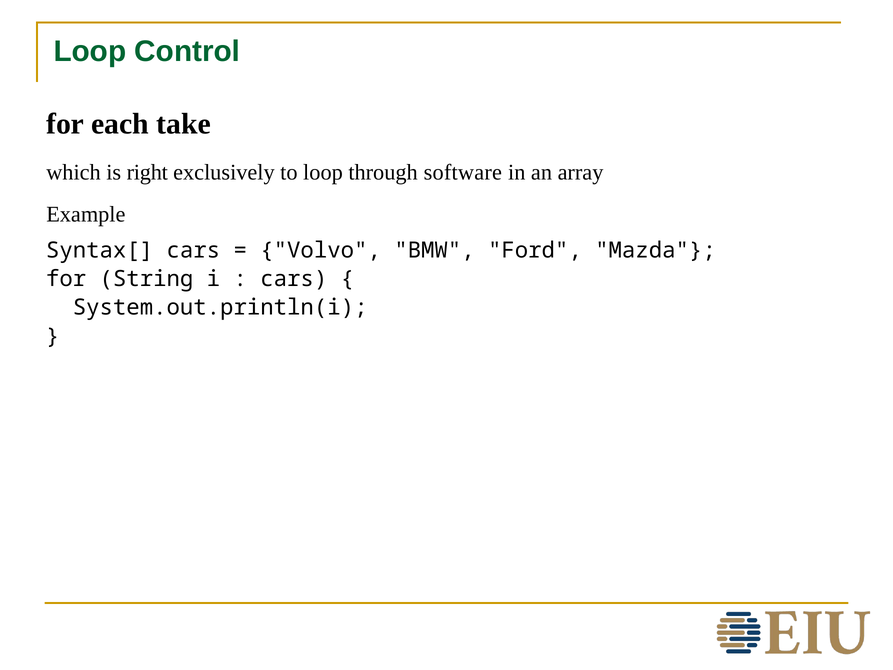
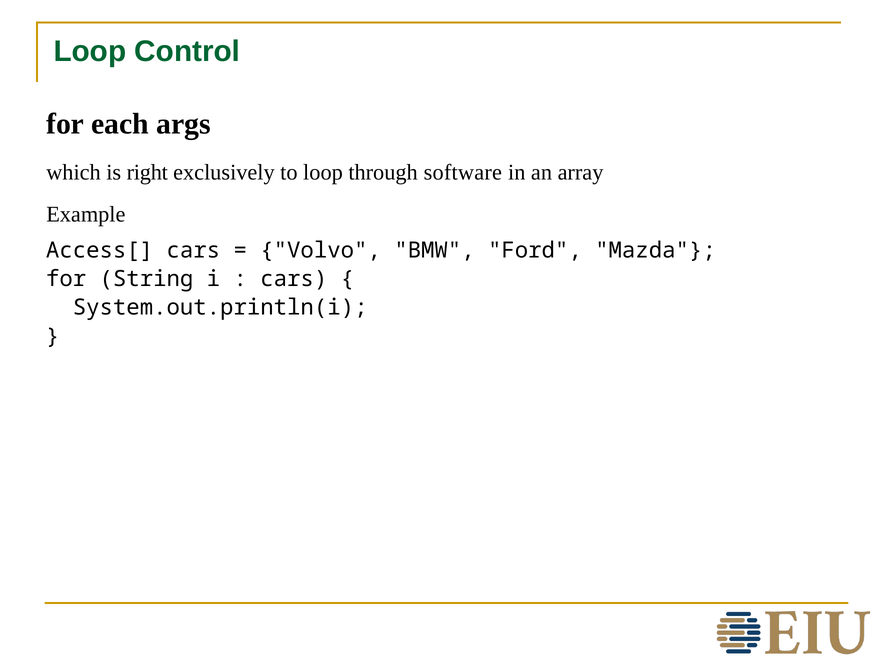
take: take -> args (184, 124)
Syntax[: Syntax[ -> Access[ (100, 250)
